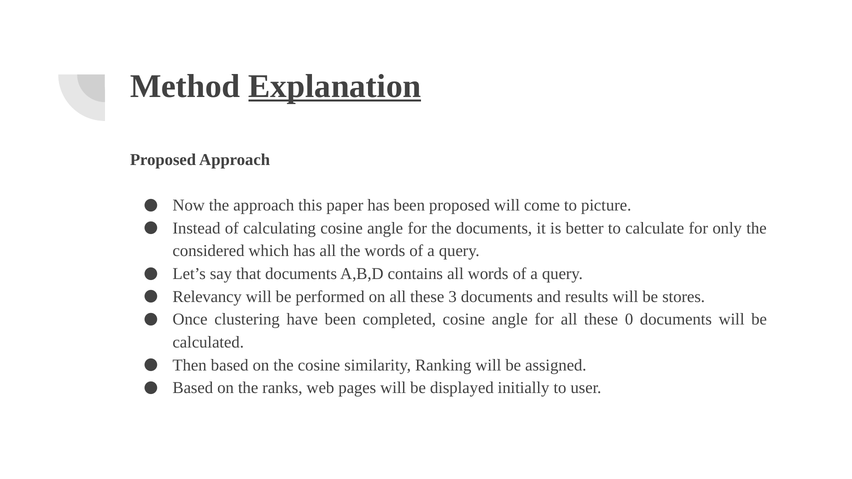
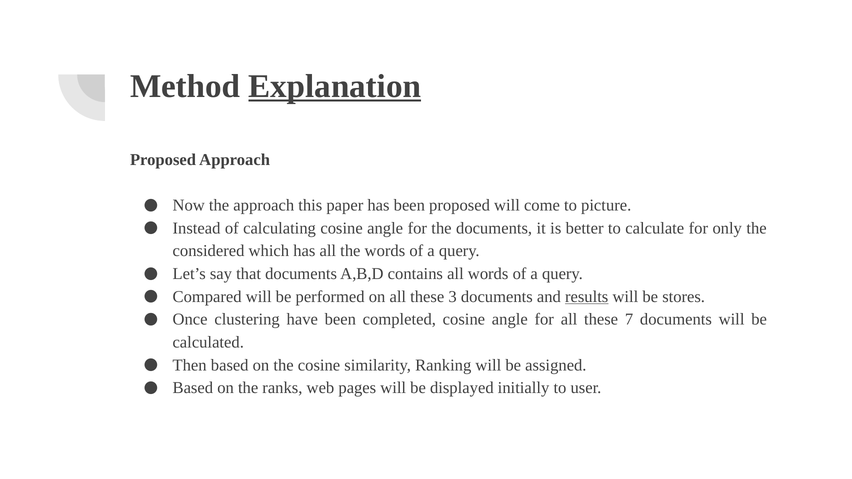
Relevancy: Relevancy -> Compared (207, 297)
results underline: none -> present (587, 297)
0: 0 -> 7 (629, 320)
